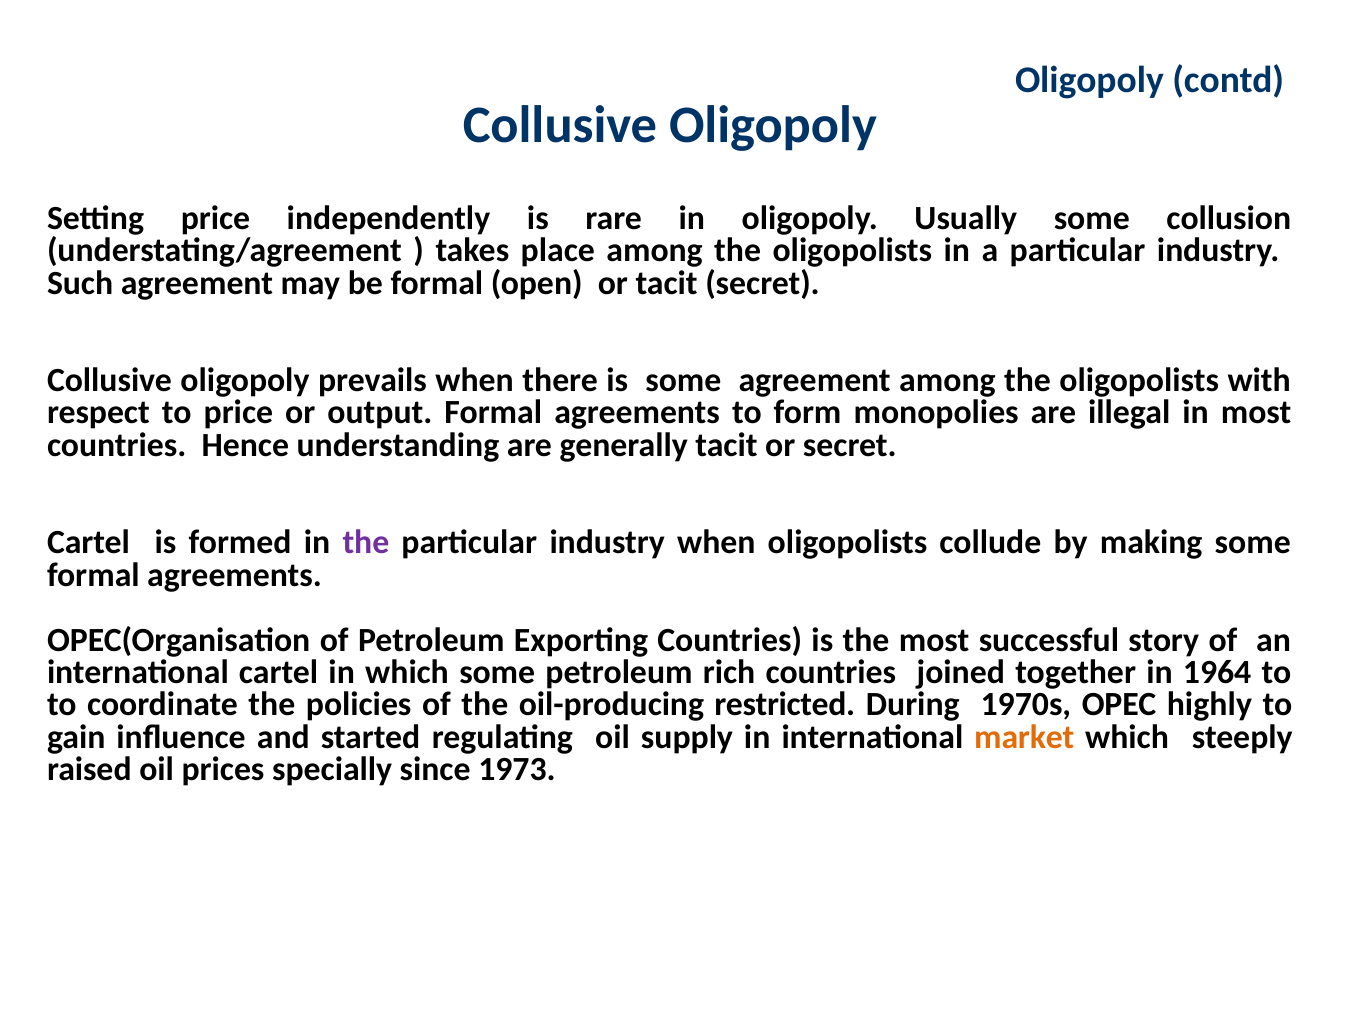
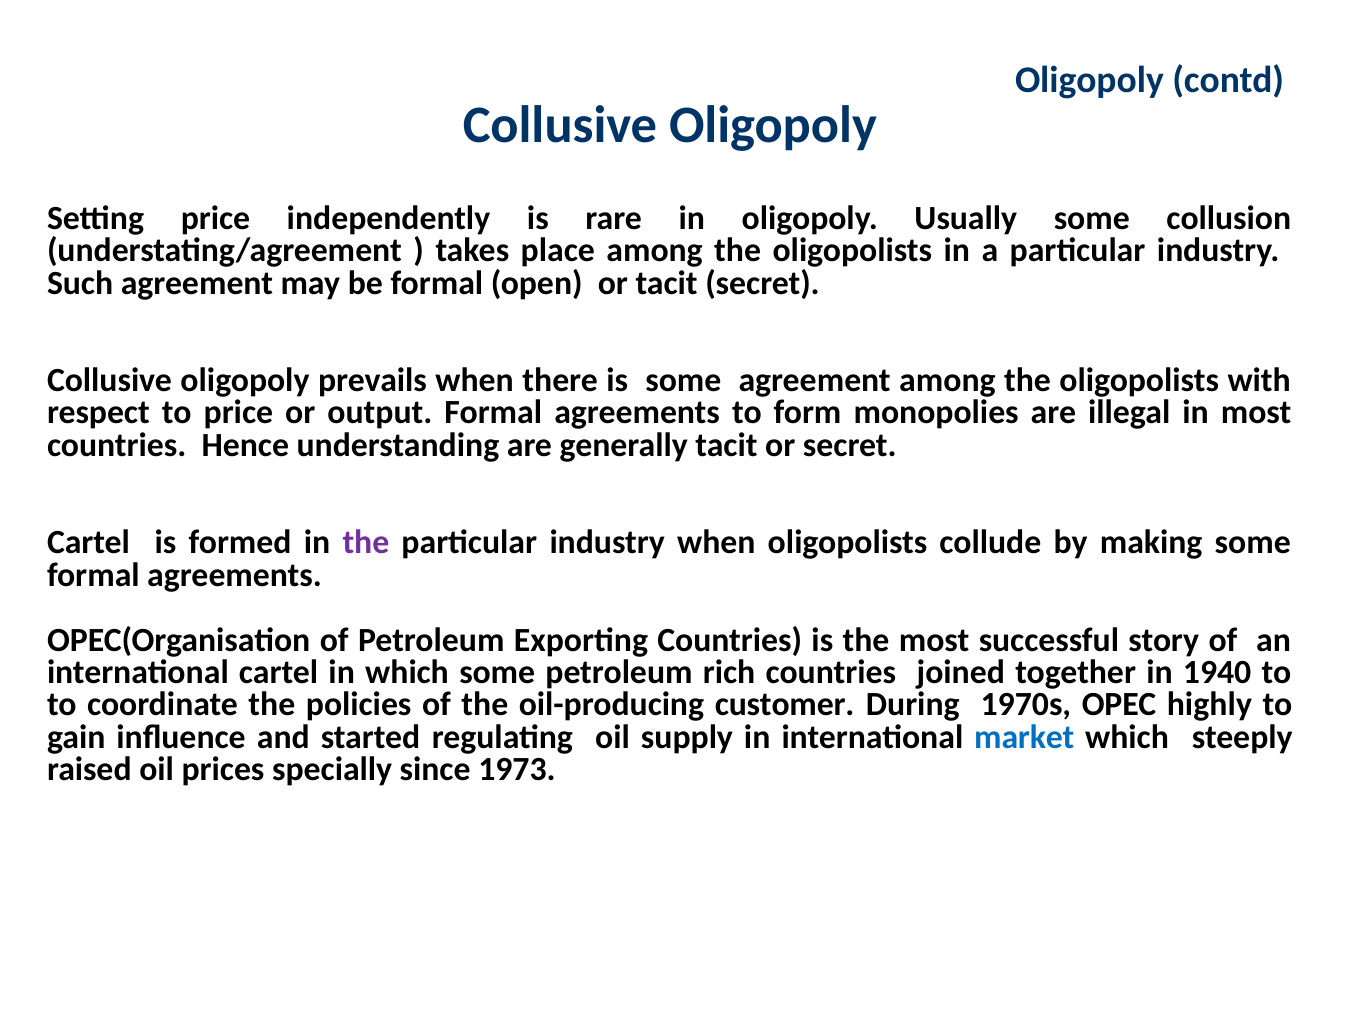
1964: 1964 -> 1940 (1217, 672)
restricted: restricted -> customer (785, 704)
market colour: orange -> blue (1024, 737)
